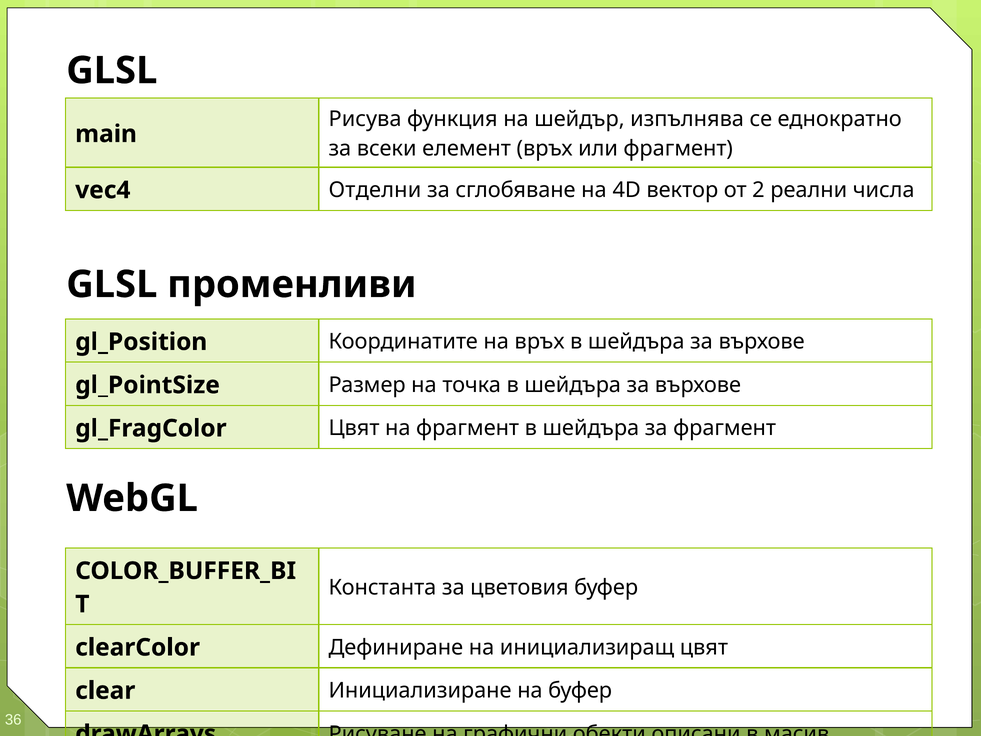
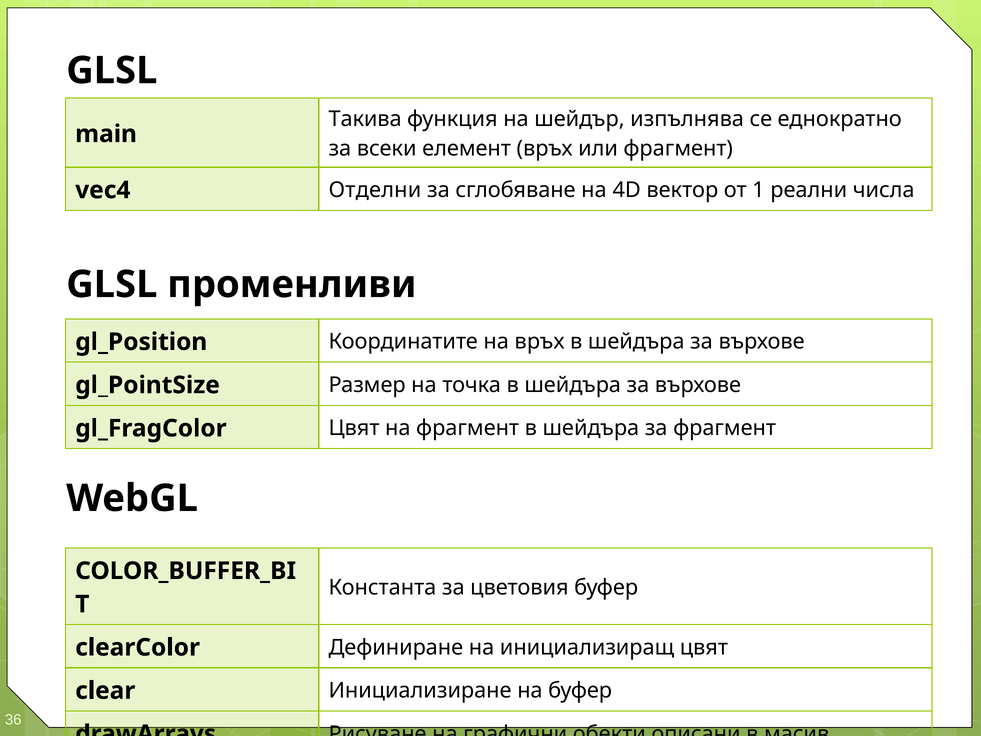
Рисува: Рисува -> Такива (365, 119)
2: 2 -> 1 (758, 190)
